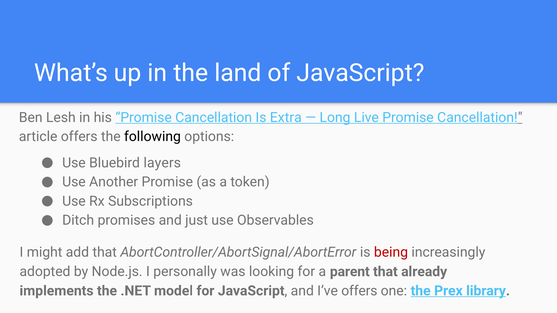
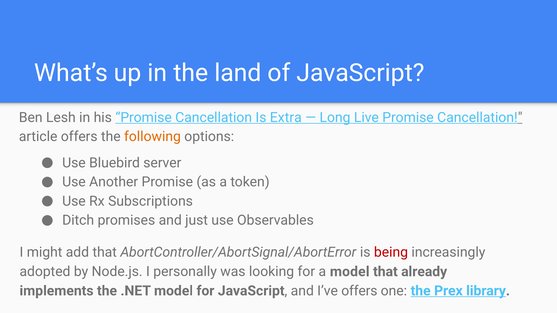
following colour: black -> orange (152, 137)
layers: layers -> server (162, 163)
a parent: parent -> model (350, 272)
